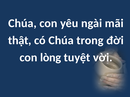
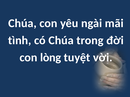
thật: thật -> tình (20, 41)
